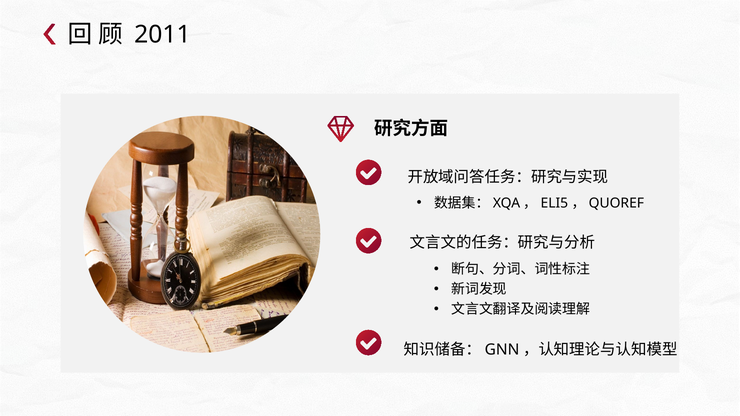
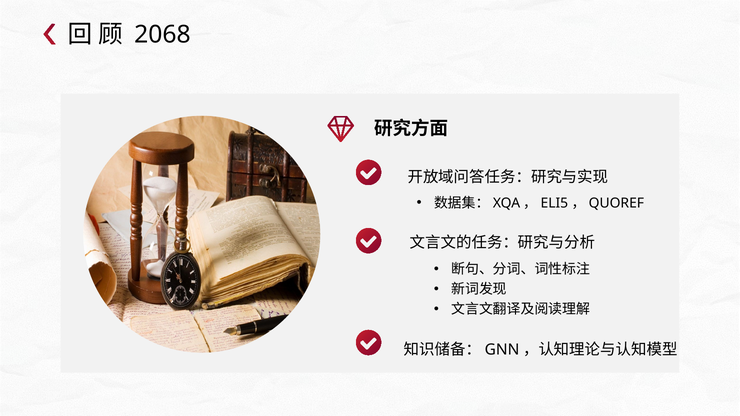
2011: 2011 -> 2068 (162, 34)
